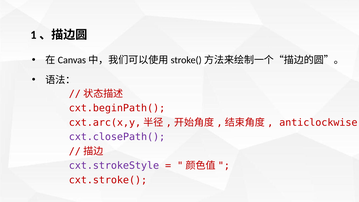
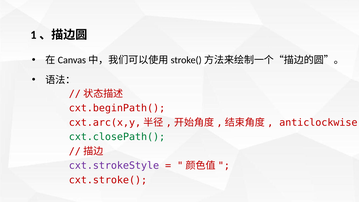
cxt.closePath( colour: purple -> green (117, 137)
